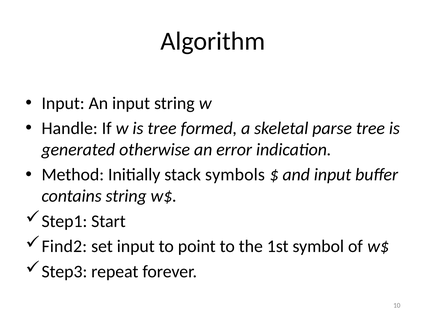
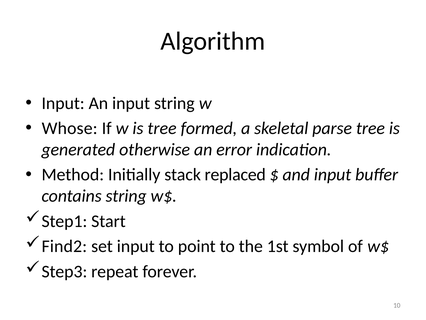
Handle: Handle -> Whose (70, 128)
symbols: symbols -> replaced (235, 174)
